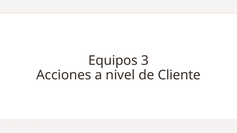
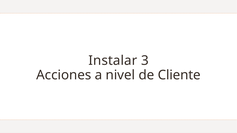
Equipos: Equipos -> Instalar (113, 61)
